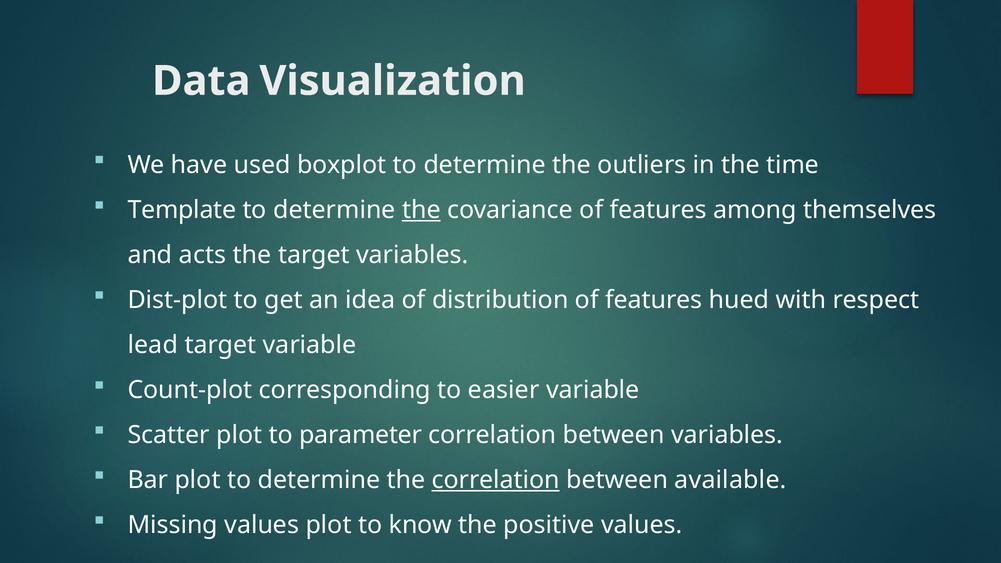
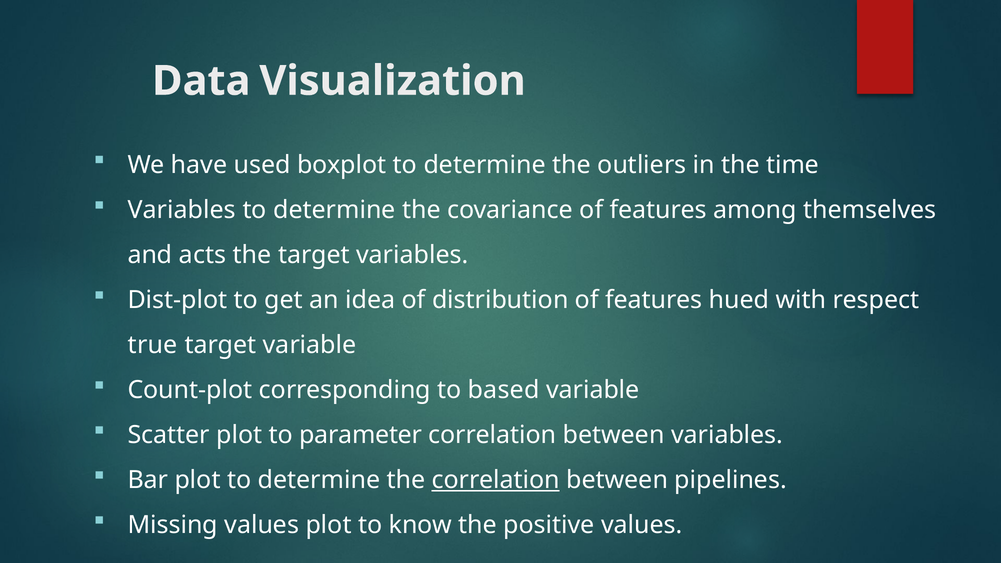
Template: Template -> Variables (182, 210)
the underline: present -> none (421, 210)
lead: lead -> true (153, 345)
easier: easier -> based (504, 390)
available: available -> pipelines (731, 480)
